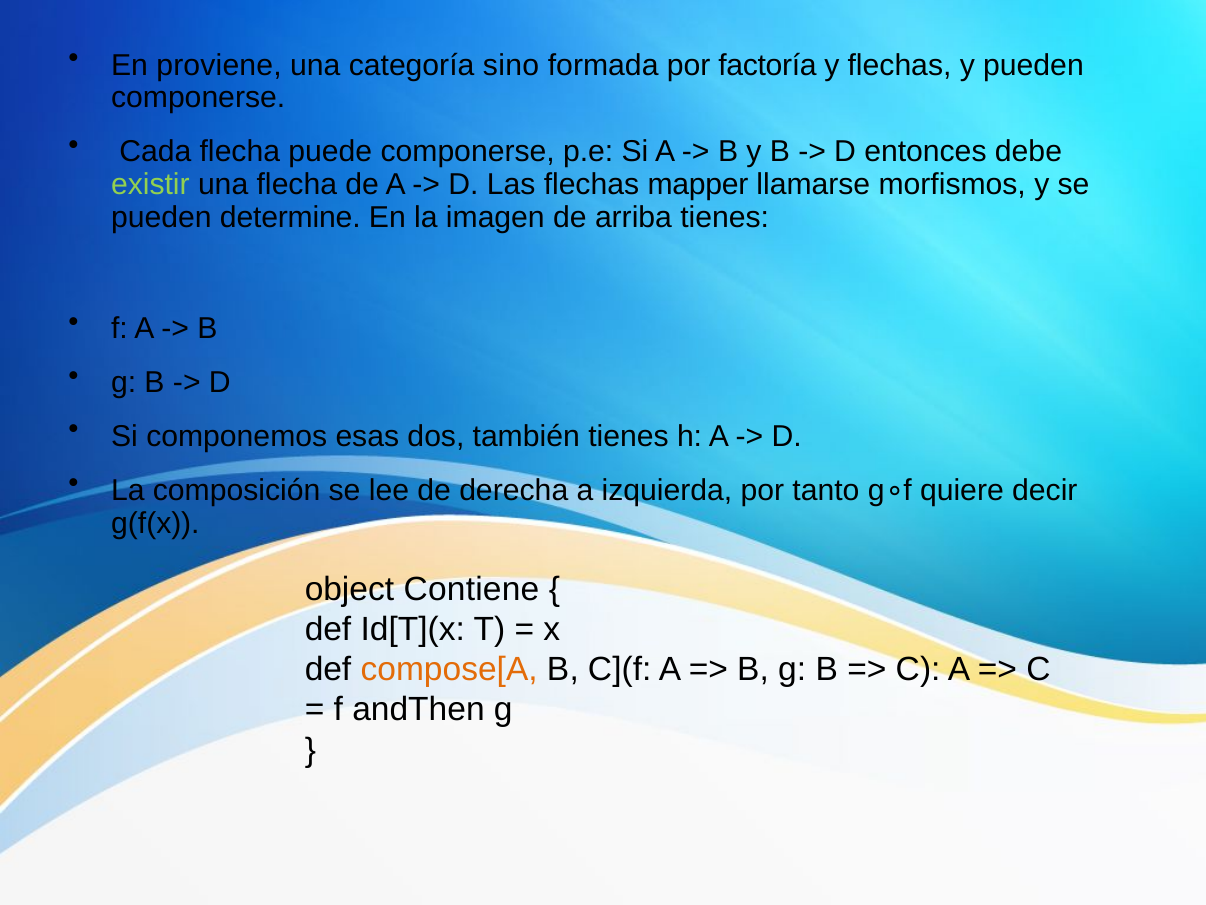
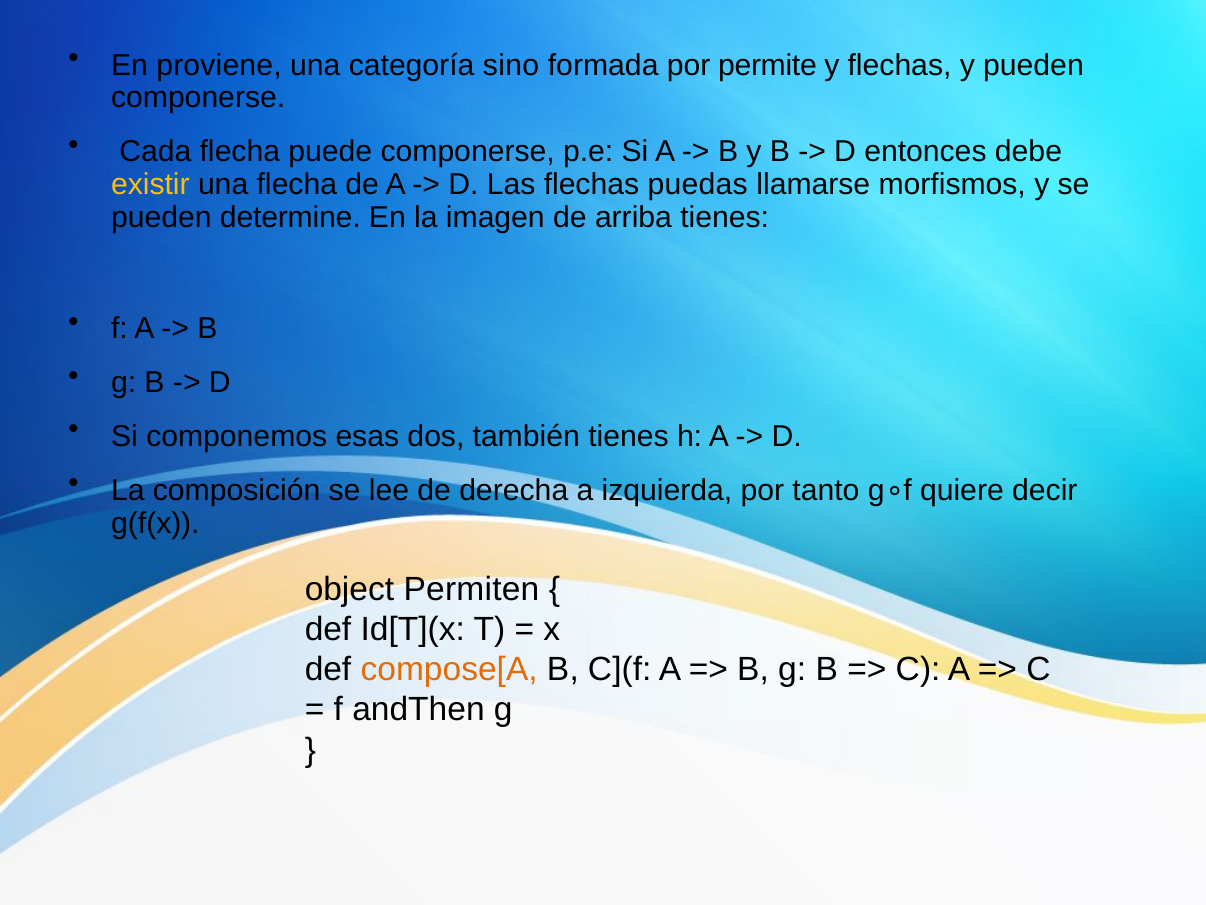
factoría: factoría -> permite (767, 65)
existir colour: light green -> yellow (150, 184)
mapper: mapper -> puedas (698, 184)
Contiene: Contiene -> Permiten (471, 589)
